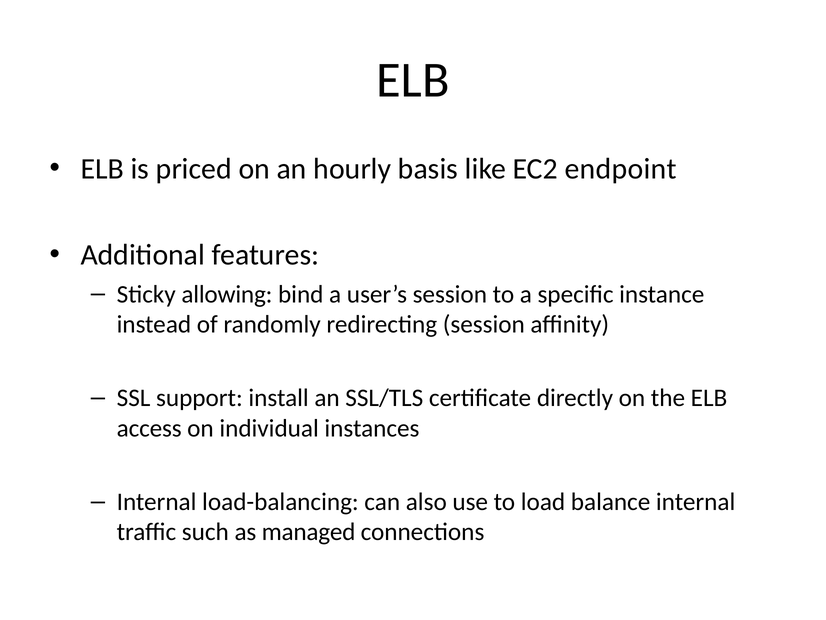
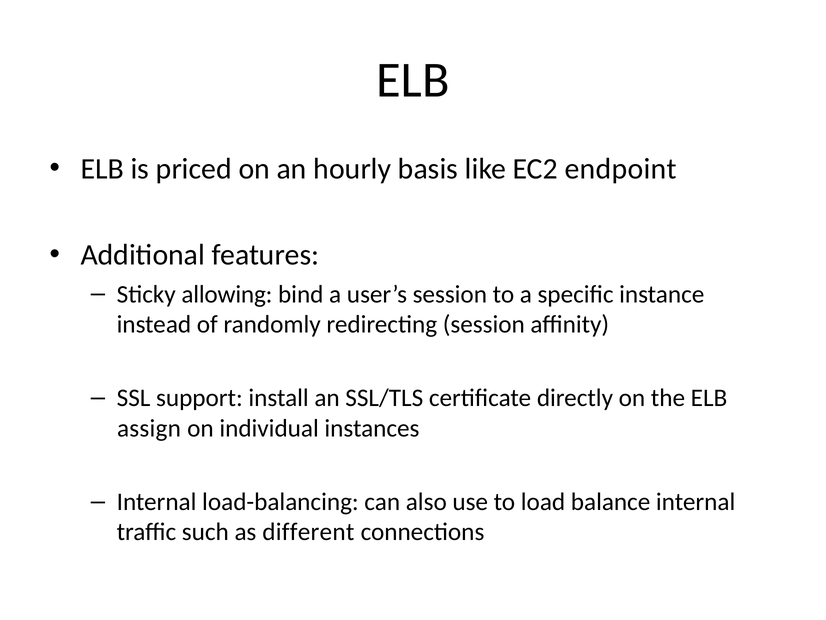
access: access -> assign (149, 428)
managed: managed -> different (308, 532)
